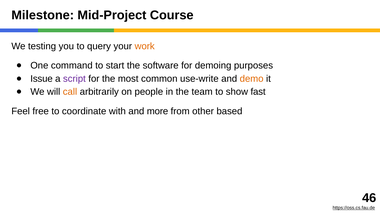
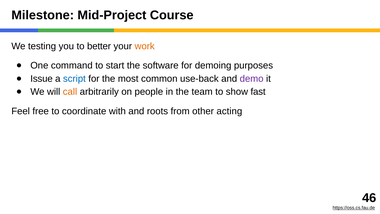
query: query -> better (99, 46)
script colour: purple -> blue (74, 79)
use-write: use-write -> use-back (199, 79)
demo colour: orange -> purple (252, 79)
more: more -> roots (157, 111)
based: based -> acting (229, 111)
